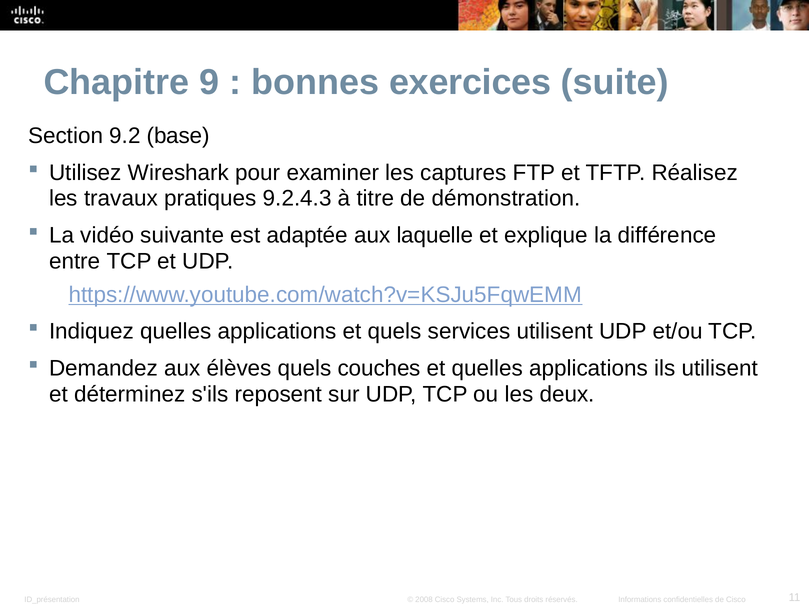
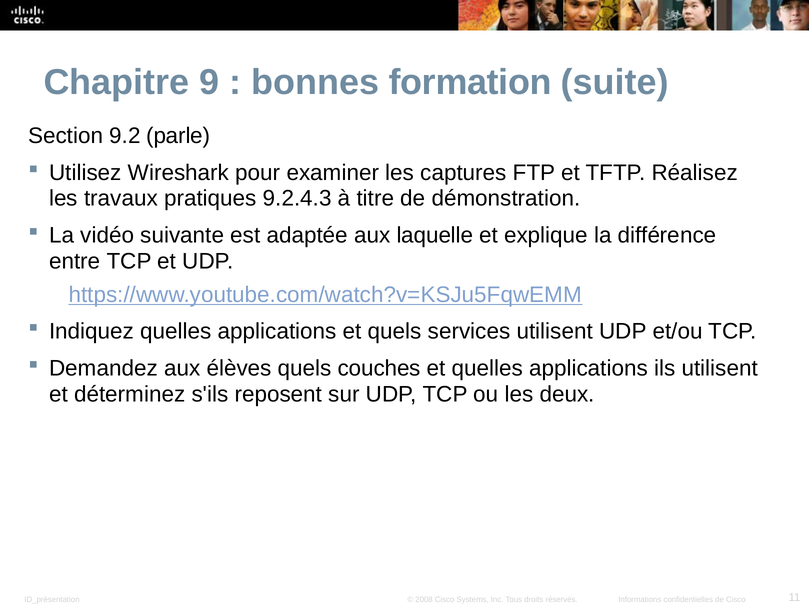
exercices: exercices -> formation (470, 82)
base: base -> parle (178, 136)
